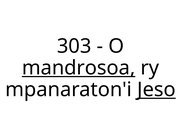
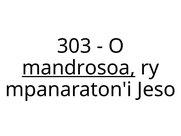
Jeso underline: present -> none (156, 89)
